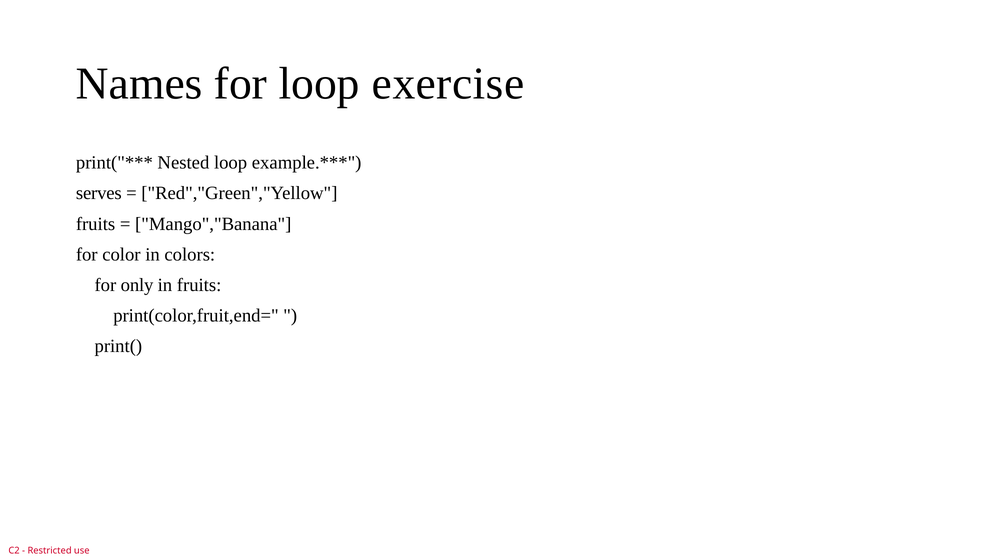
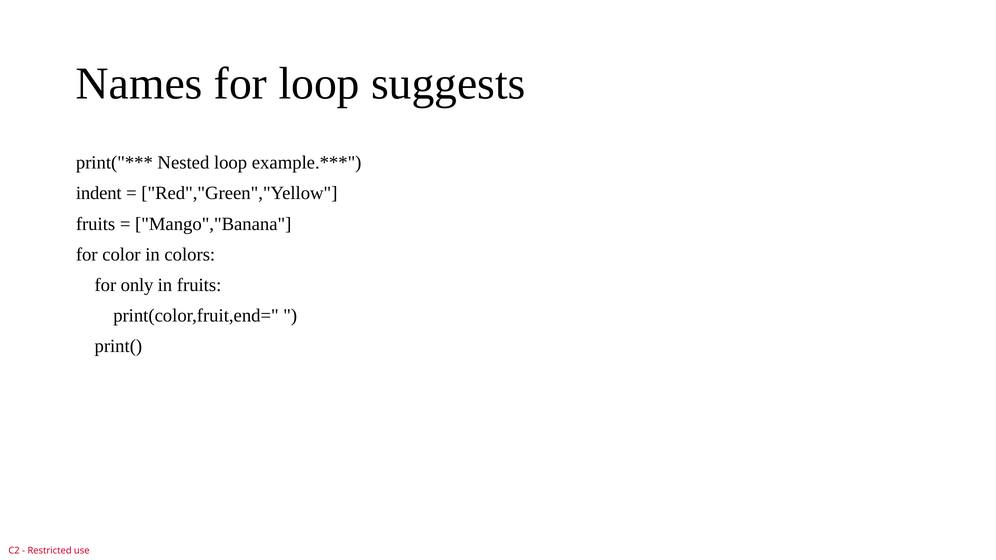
exercise: exercise -> suggests (448, 84)
serves: serves -> indent (99, 193)
